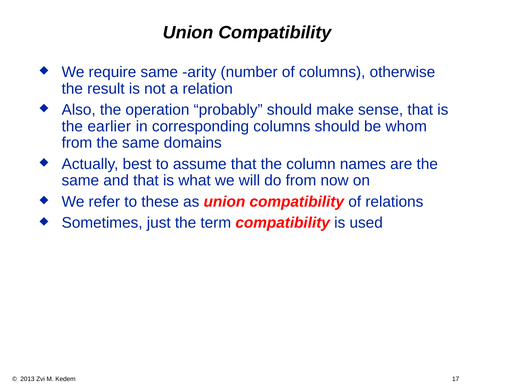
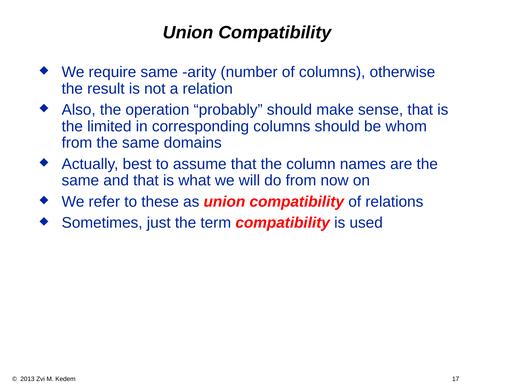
earlier: earlier -> limited (109, 126)
